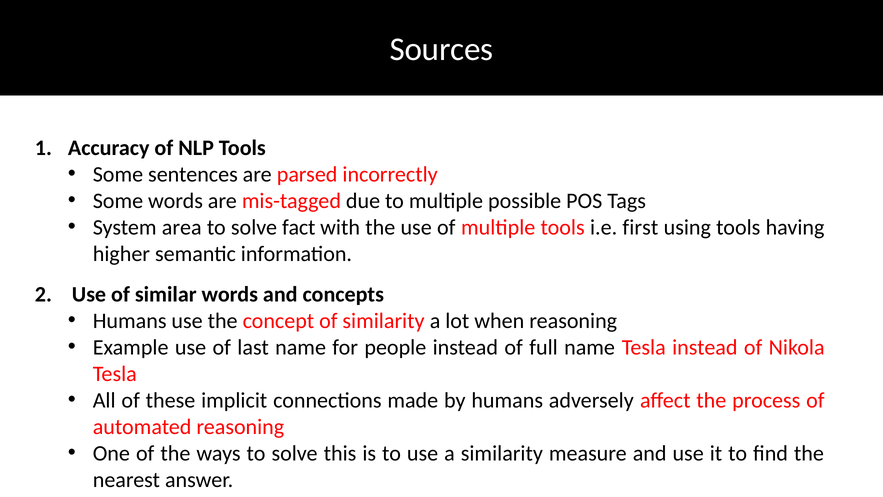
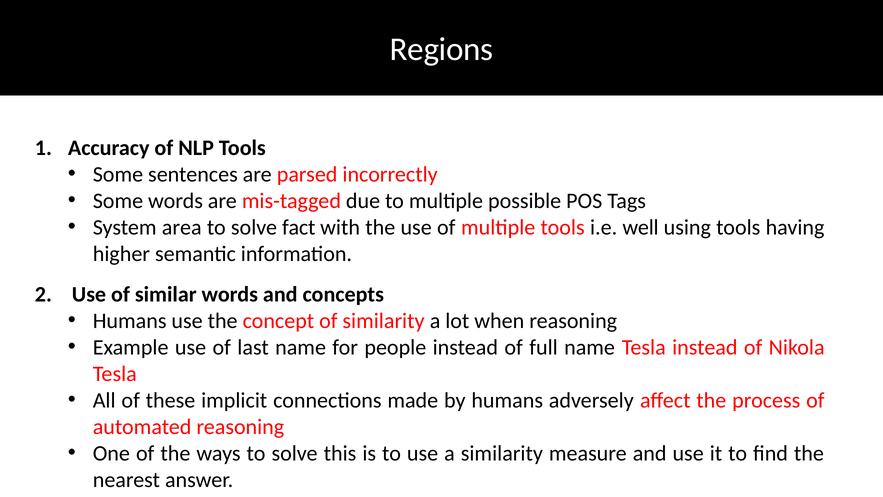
Sources: Sources -> Regions (442, 50)
first: first -> well (641, 227)
